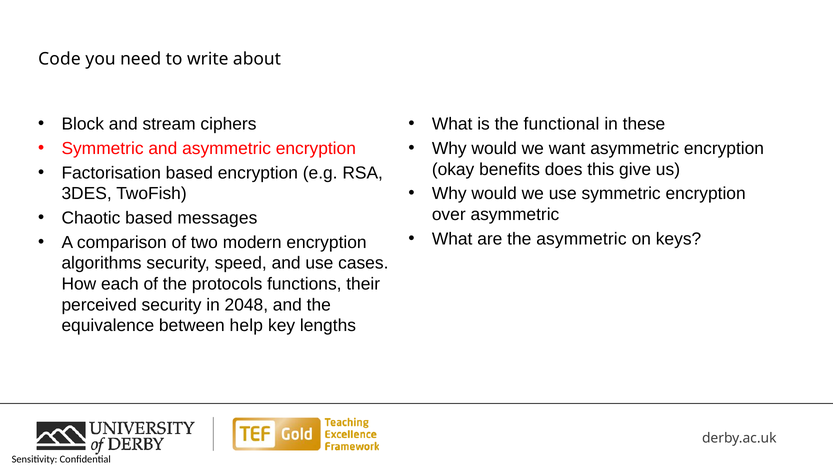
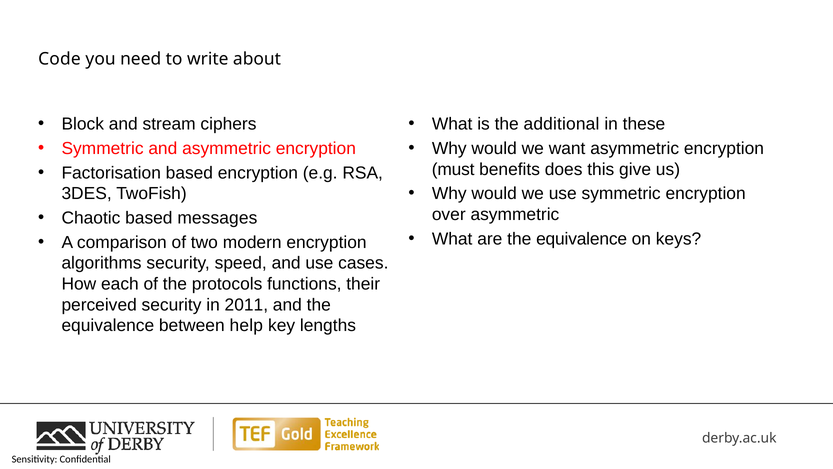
functional: functional -> additional (561, 124)
okay: okay -> must (453, 169)
are the asymmetric: asymmetric -> equivalence (582, 239)
2048: 2048 -> 2011 (246, 305)
